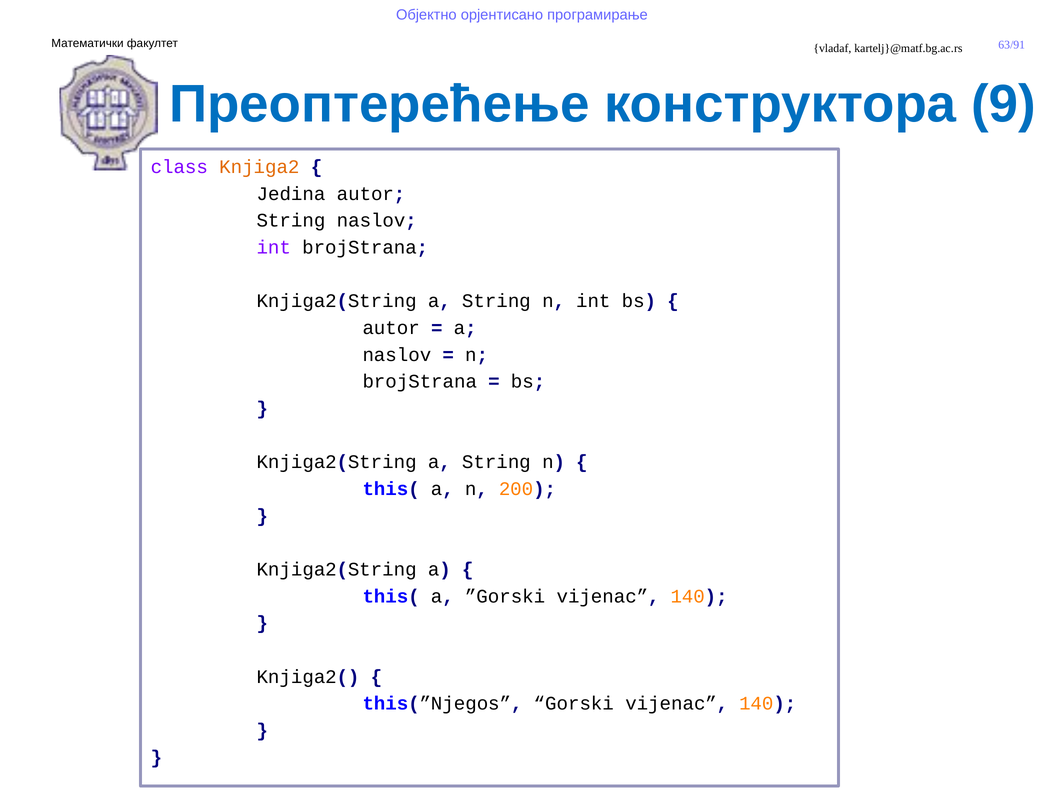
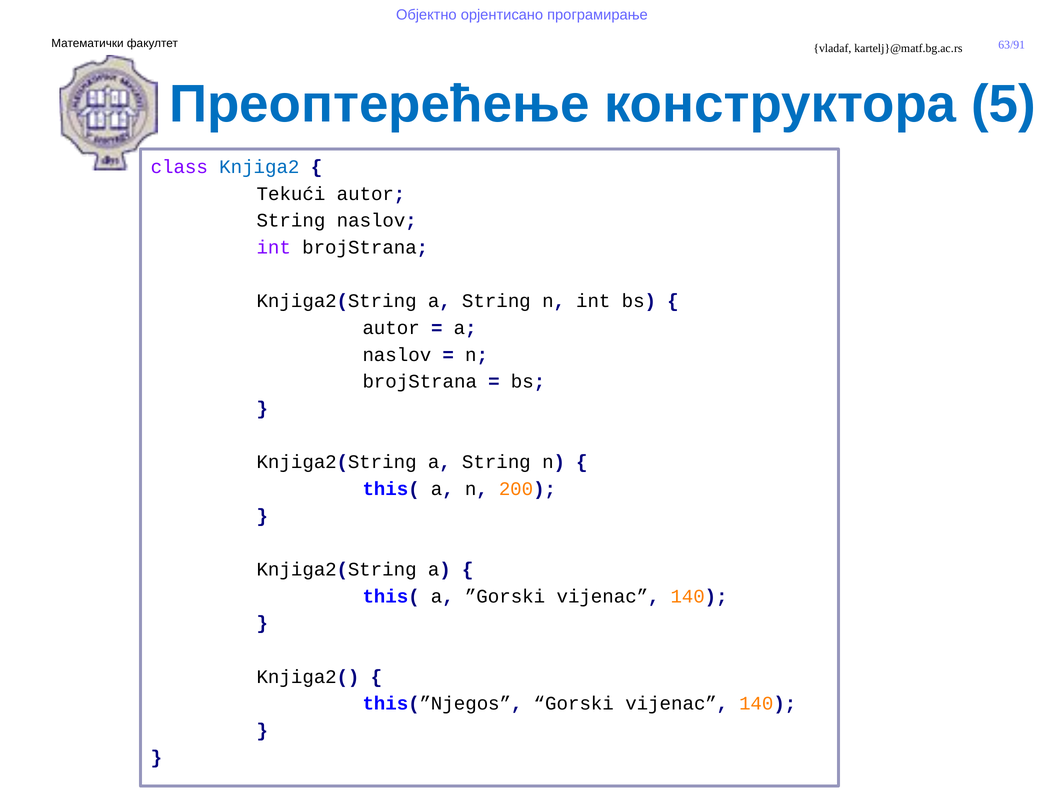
9: 9 -> 5 (1003, 104)
Knjiga2 colour: orange -> blue (259, 167)
Jedina: Jedina -> Tekući (291, 194)
